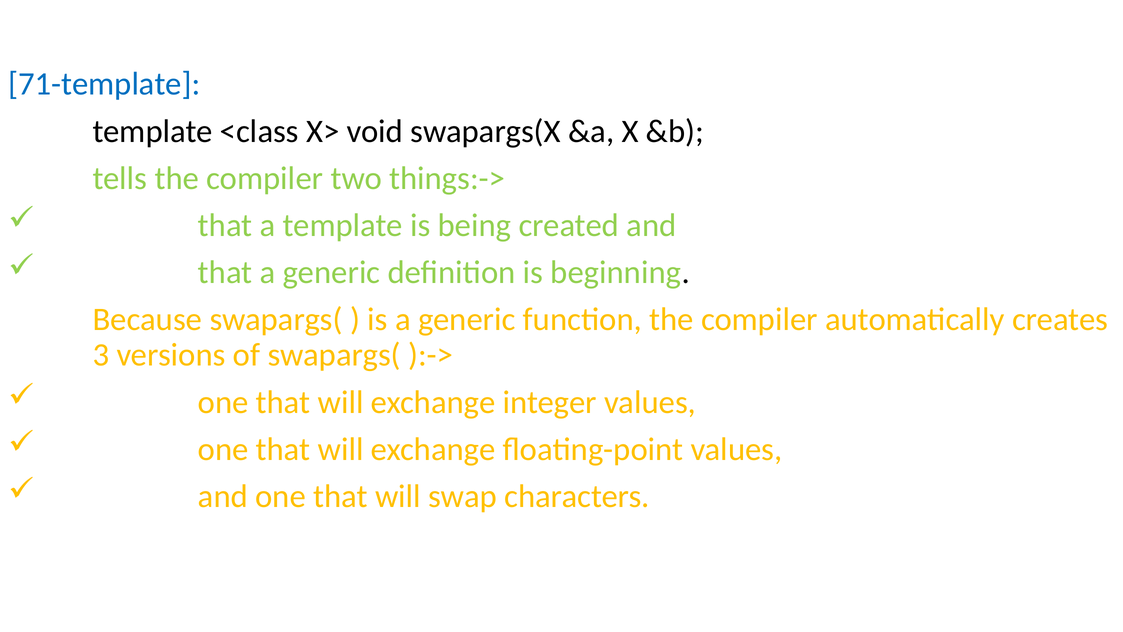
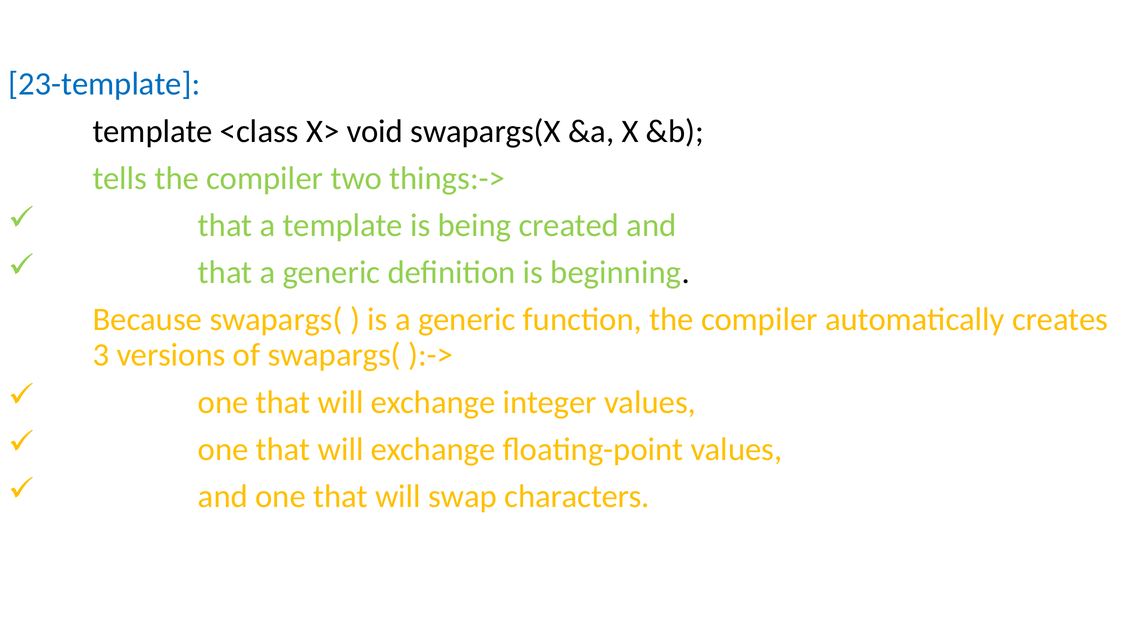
71-template: 71-template -> 23-template (104, 84)
